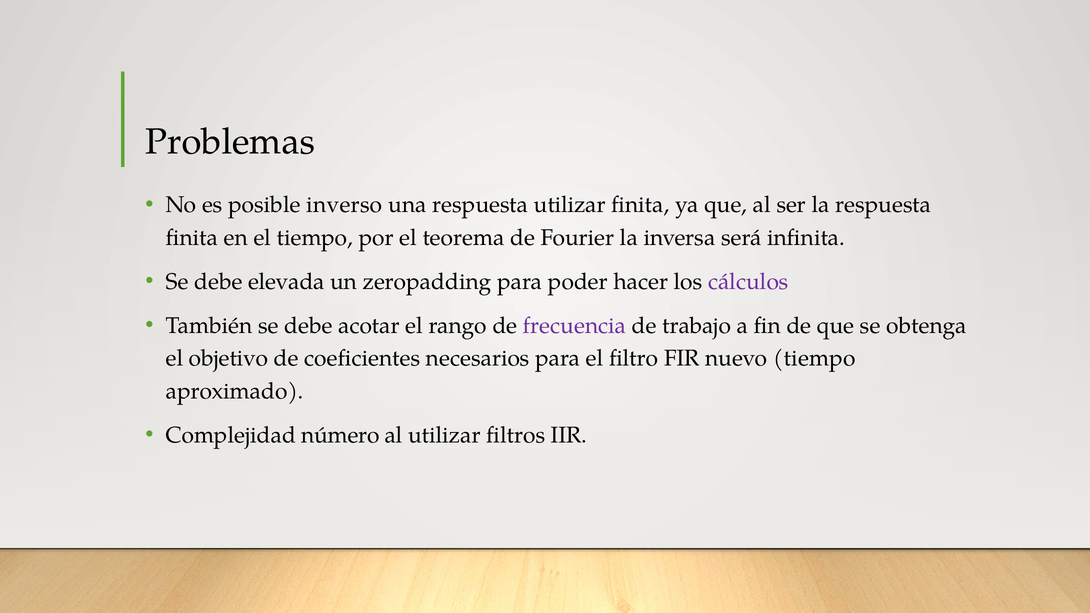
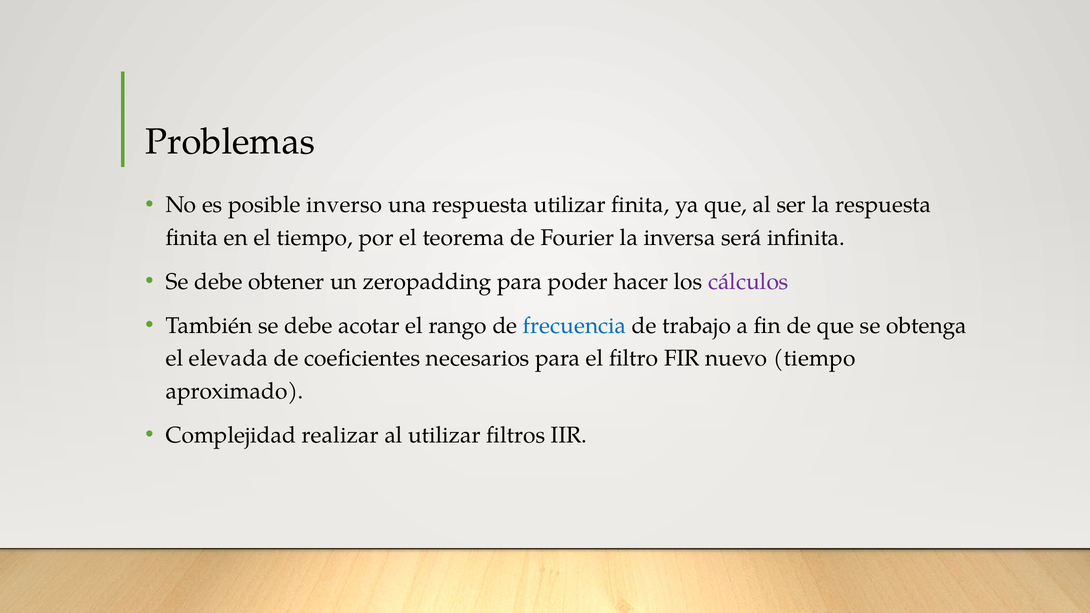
elevada: elevada -> obtener (286, 282)
frecuencia colour: purple -> blue (575, 326)
objetivo: objetivo -> elevada (228, 358)
número: número -> realizar (340, 435)
